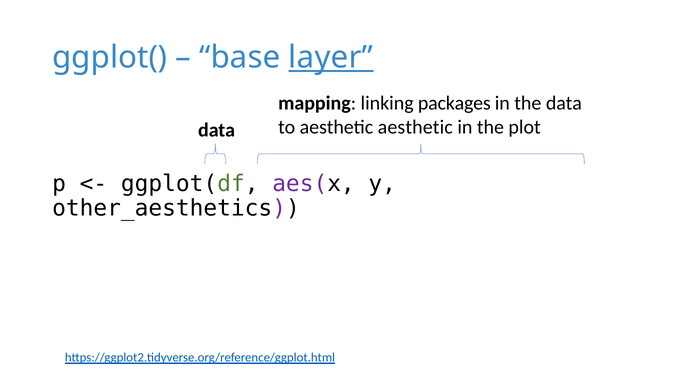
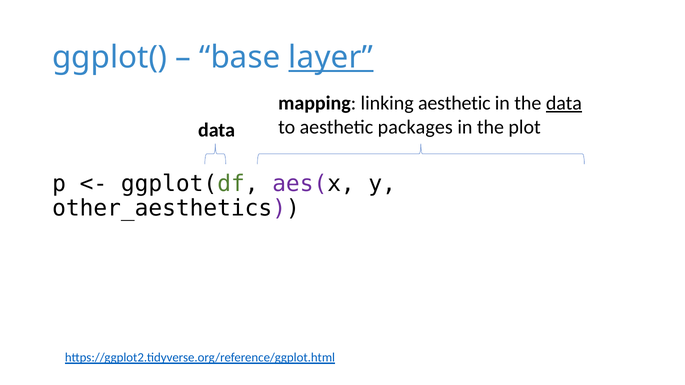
linking packages: packages -> aesthetic (454, 103)
data underline: none -> present (564, 103)
aesthetic aesthetic: aesthetic -> packages (415, 127)
